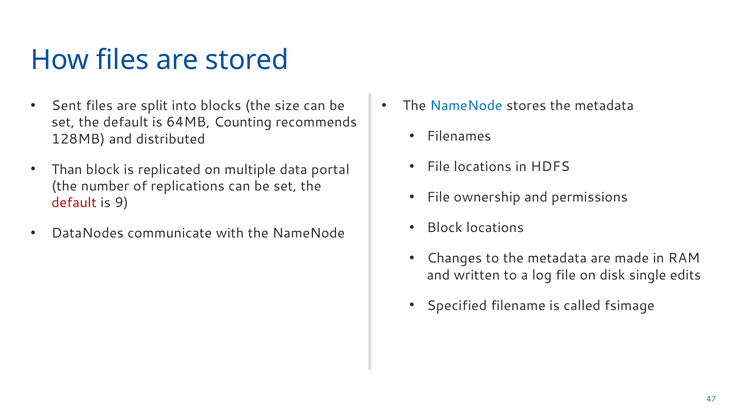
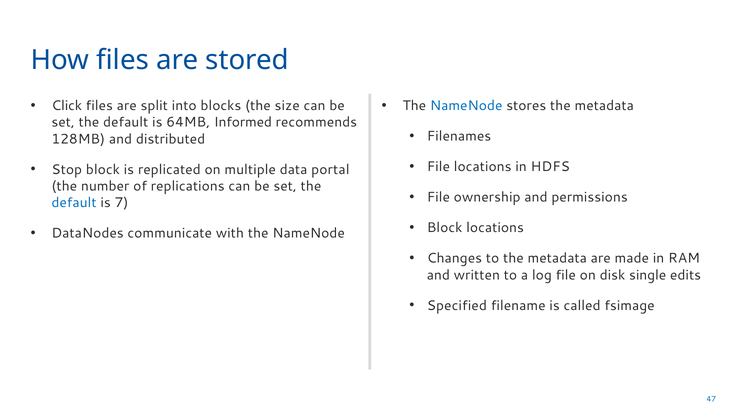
Sent: Sent -> Click (67, 106)
Counting: Counting -> Informed (243, 122)
Than: Than -> Stop (67, 169)
default colour: red -> blue (74, 203)
9: 9 -> 7 (122, 203)
